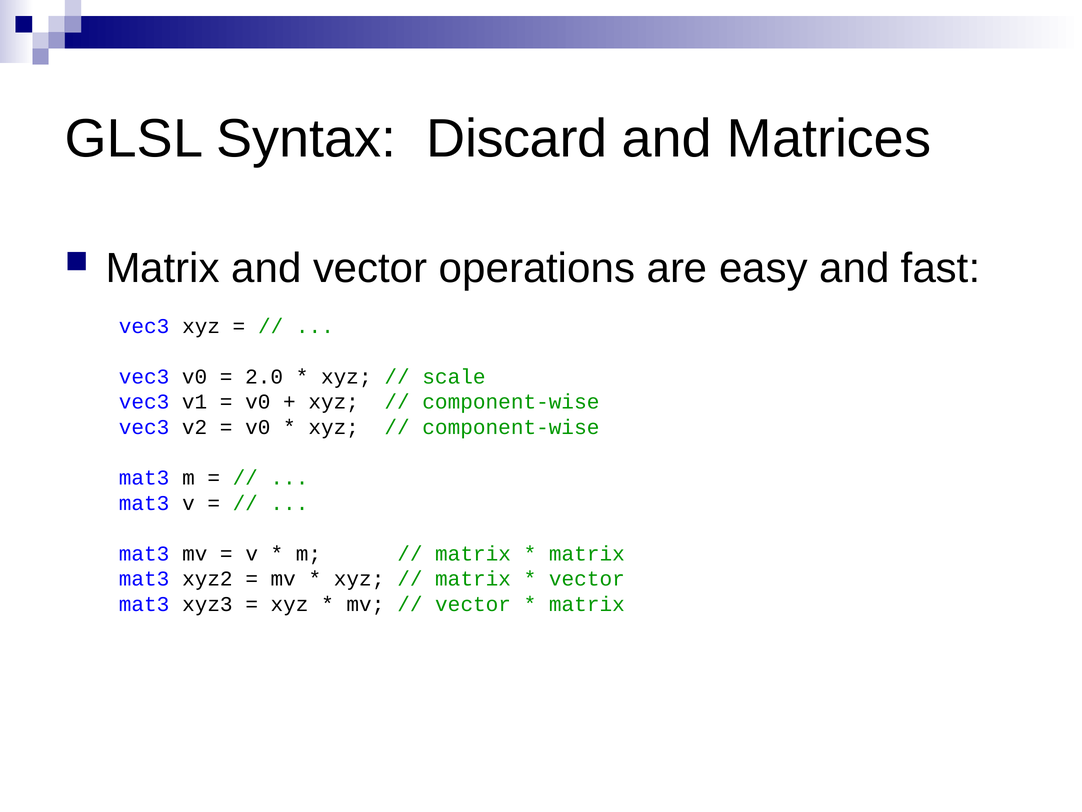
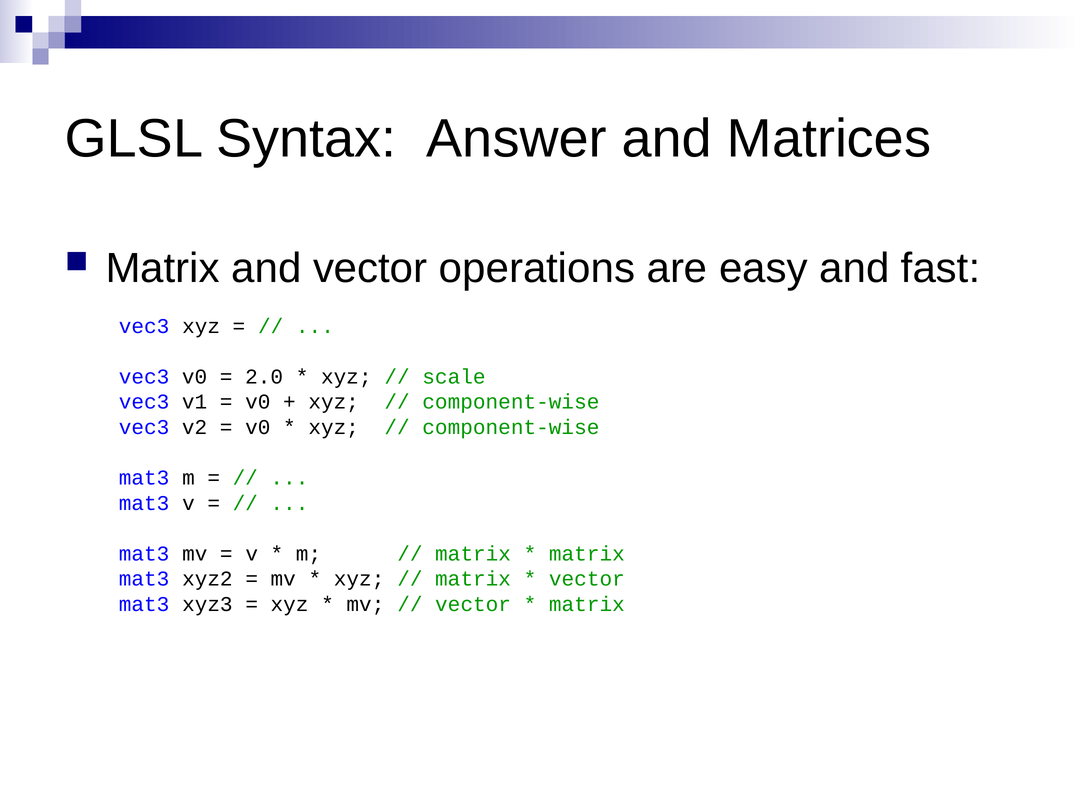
Discard: Discard -> Answer (517, 139)
